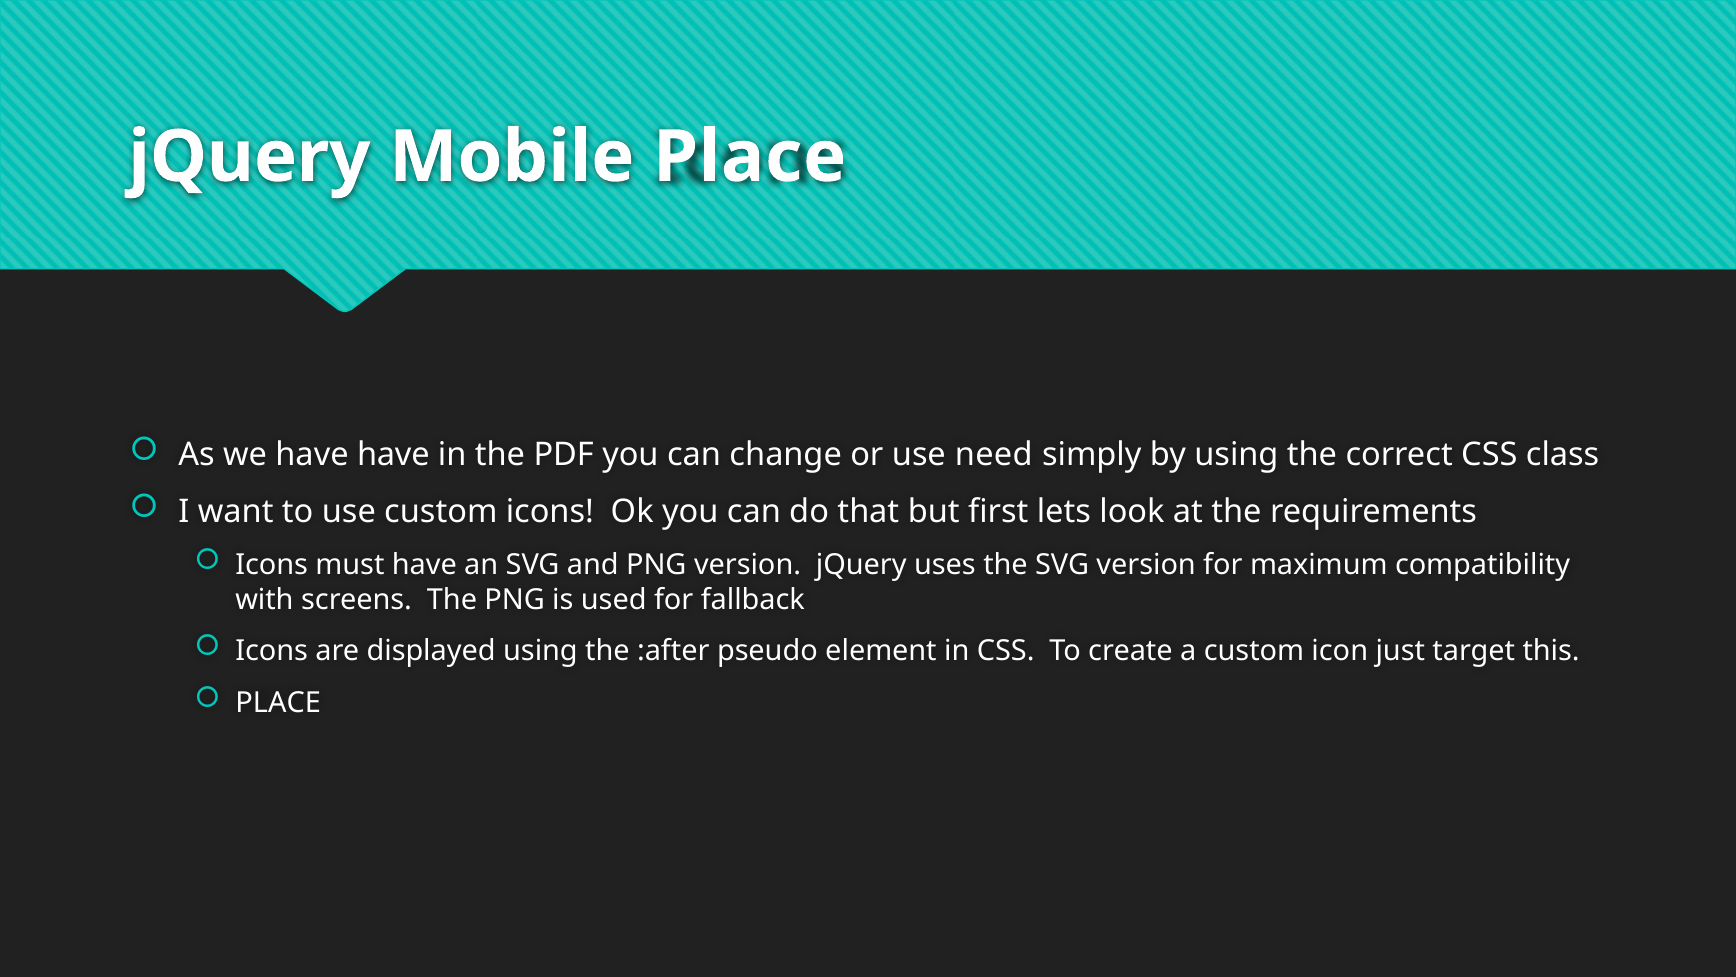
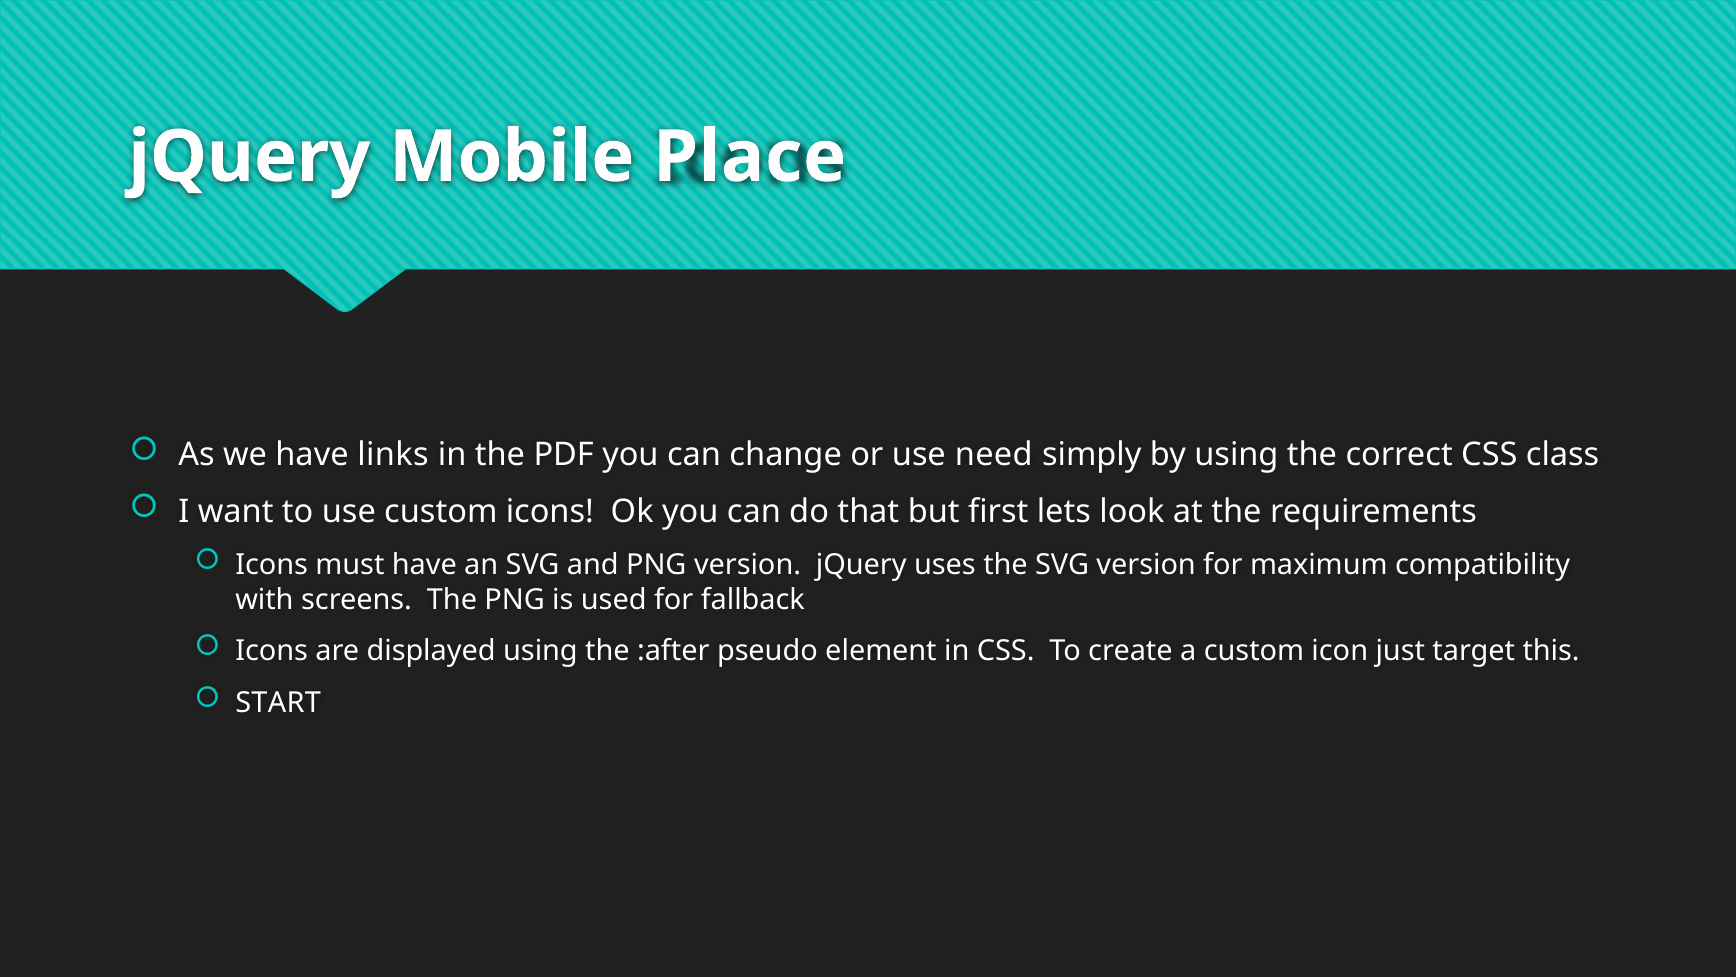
have have: have -> links (393, 455)
PLACE: PLACE -> START (278, 702)
